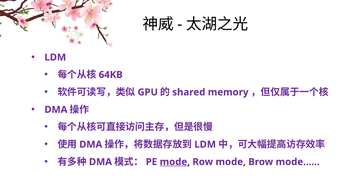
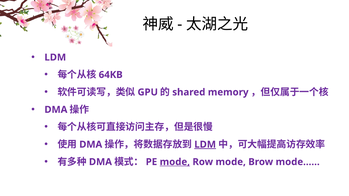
LDM underline: none -> present (205, 145)
